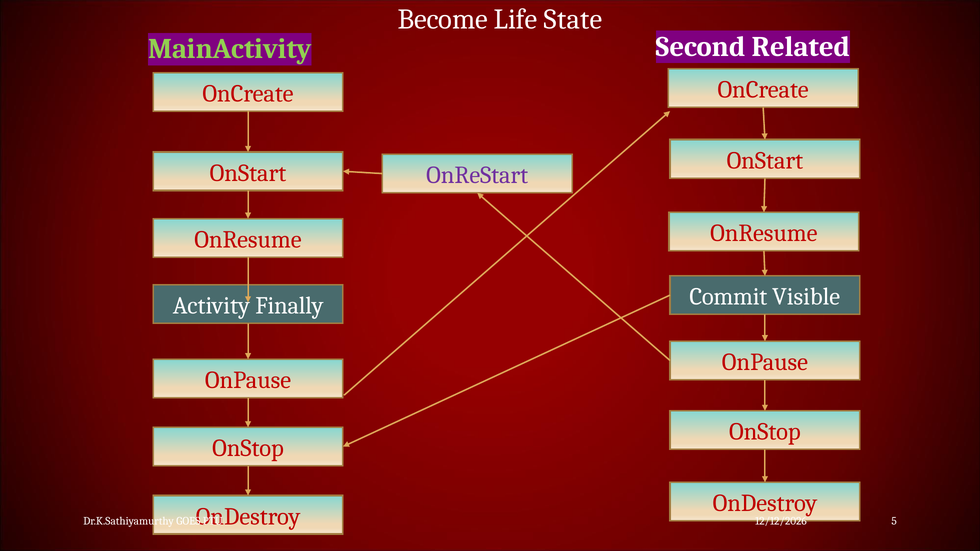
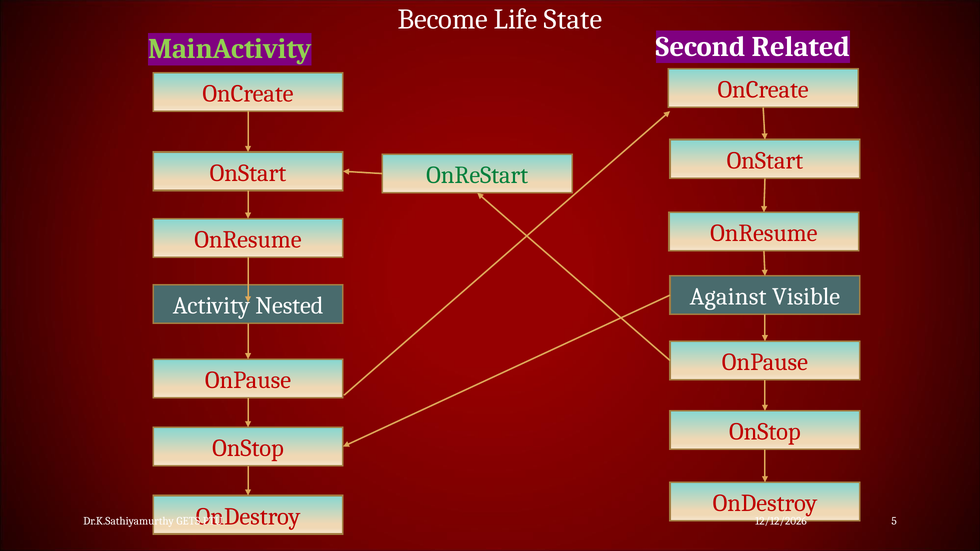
OnReStart colour: purple -> green (477, 175)
Commit: Commit -> Against (728, 297)
Finally: Finally -> Nested (289, 306)
GOES: GOES -> GETS (188, 521)
